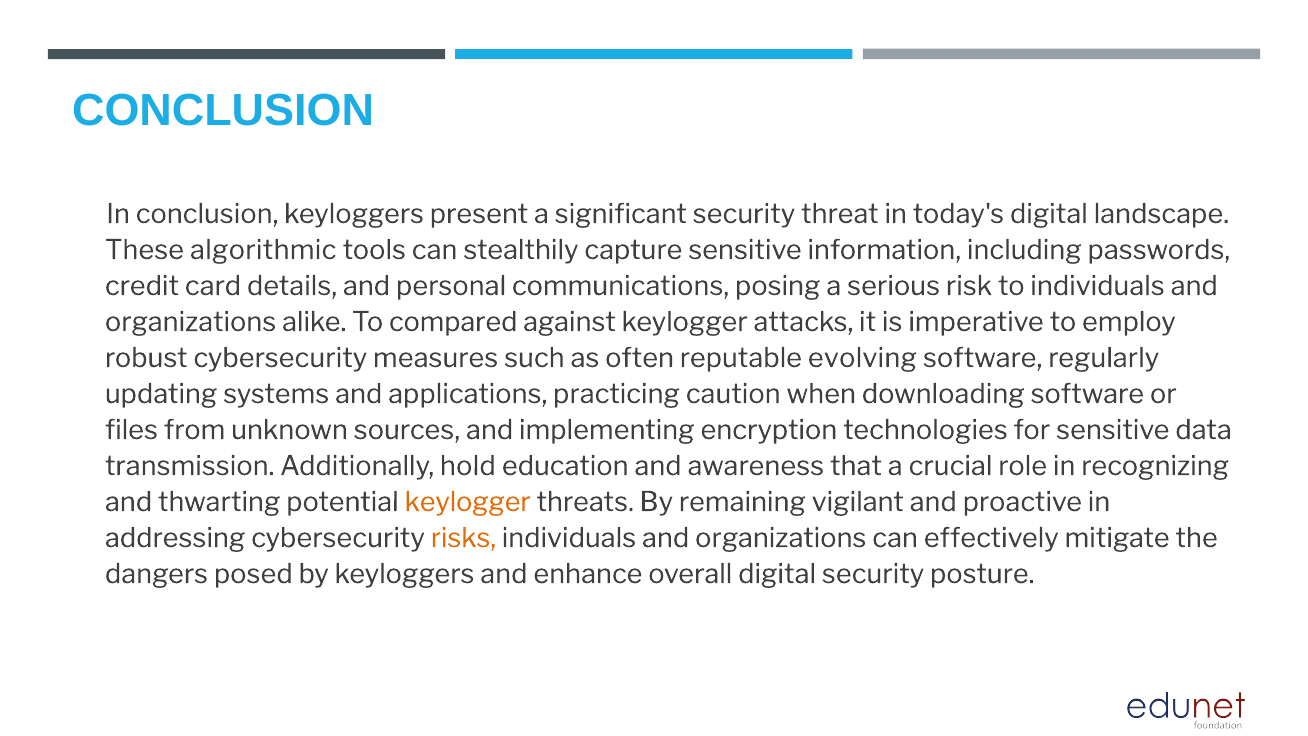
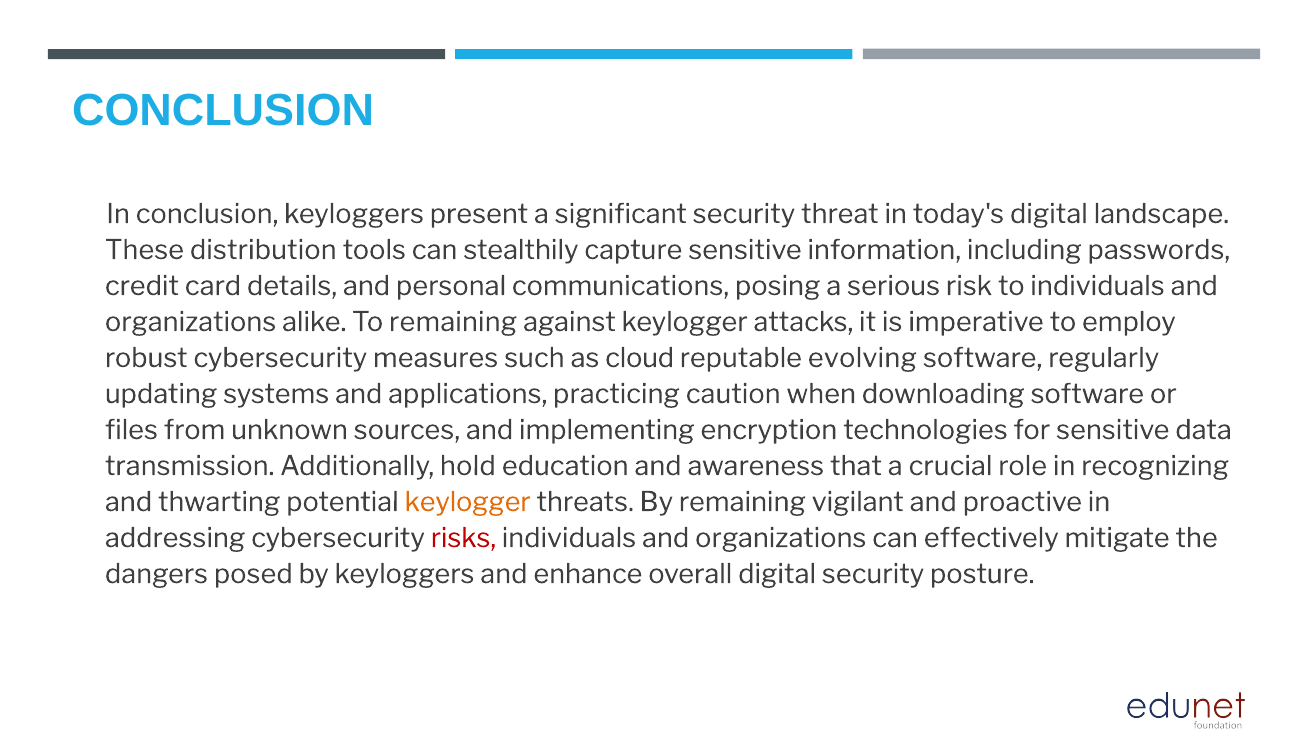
algorithmic: algorithmic -> distribution (263, 250)
To compared: compared -> remaining (453, 322)
often: often -> cloud (640, 358)
risks colour: orange -> red (463, 538)
